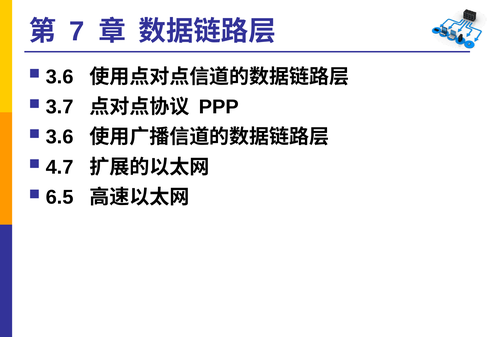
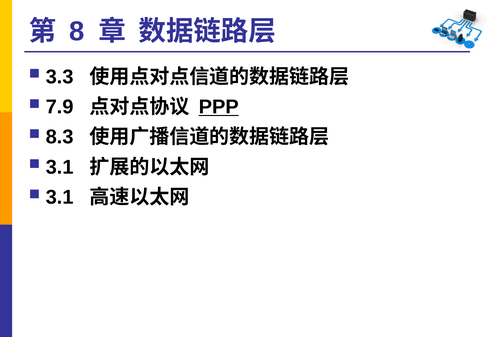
7: 7 -> 8 (77, 31)
3.6: 3.6 -> 3.3 (60, 77)
3.7: 3.7 -> 7.9 (60, 107)
PPP underline: none -> present (219, 107)
3.6: 3.6 -> 8.3 (60, 137)
4.7: 4.7 -> 3.1 (60, 167)
6.5: 6.5 -> 3.1 (60, 197)
